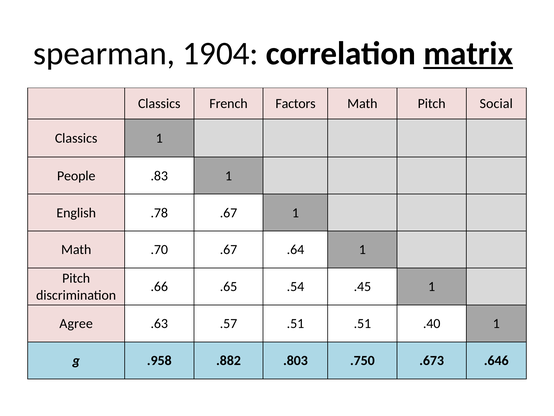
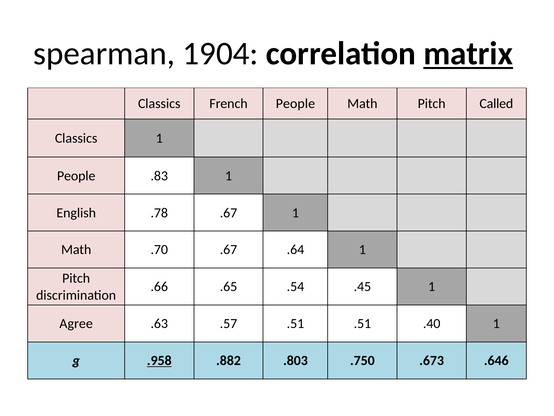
French Factors: Factors -> People (295, 103)
Social: Social -> Called (496, 103)
.958 underline: none -> present (159, 360)
